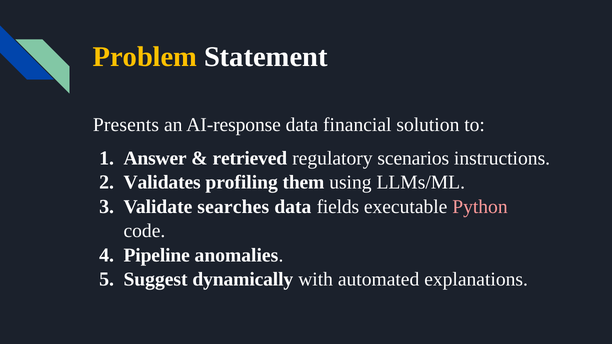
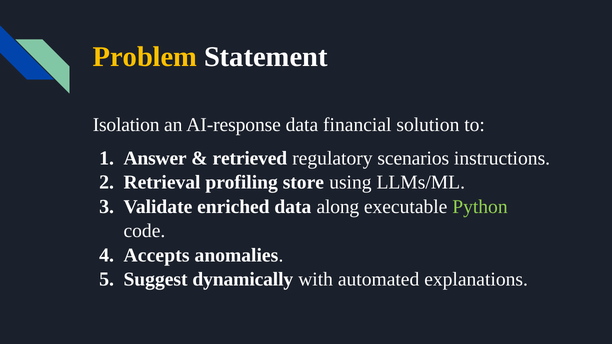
Presents: Presents -> Isolation (126, 125)
Validates: Validates -> Retrieval (162, 183)
them: them -> store (303, 183)
searches: searches -> enriched (233, 207)
fields: fields -> along (338, 207)
Python colour: pink -> light green (480, 207)
Pipeline: Pipeline -> Accepts (157, 255)
